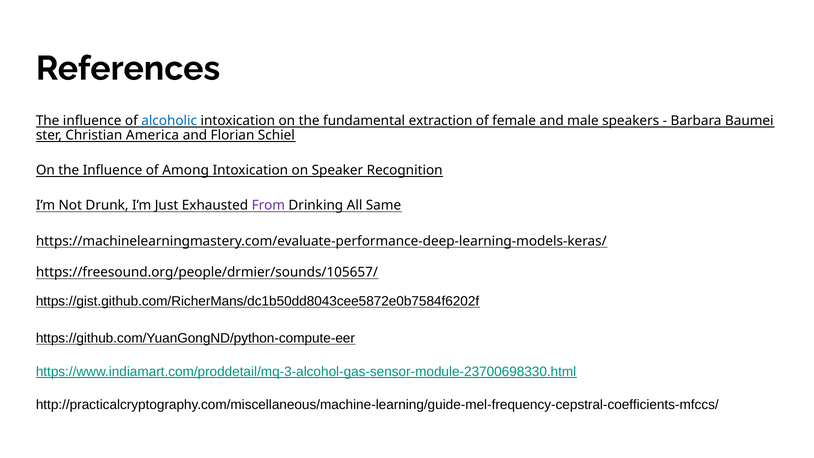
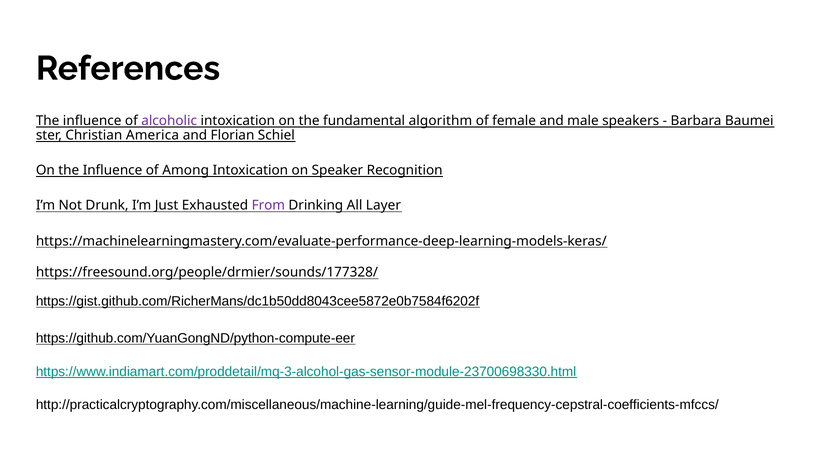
alcoholic colour: blue -> purple (169, 121)
extraction: extraction -> algorithm (440, 121)
Same: Same -> Layer (383, 205)
https://freesound.org/people/drmier/sounds/105657/: https://freesound.org/people/drmier/sounds/105657/ -> https://freesound.org/people/drmier/sounds/177328/ (207, 272)
